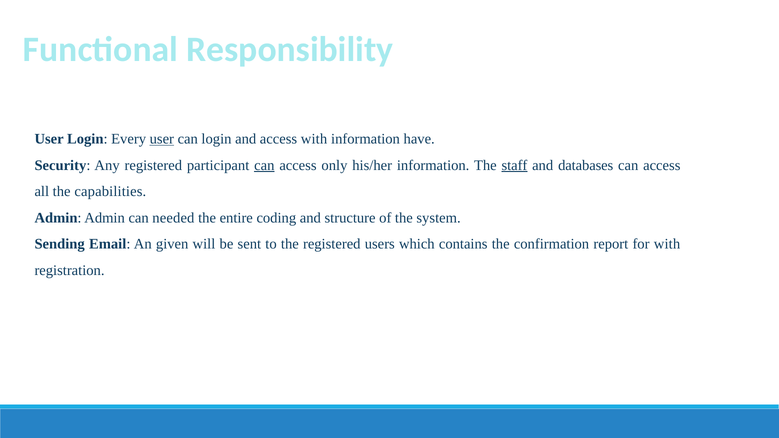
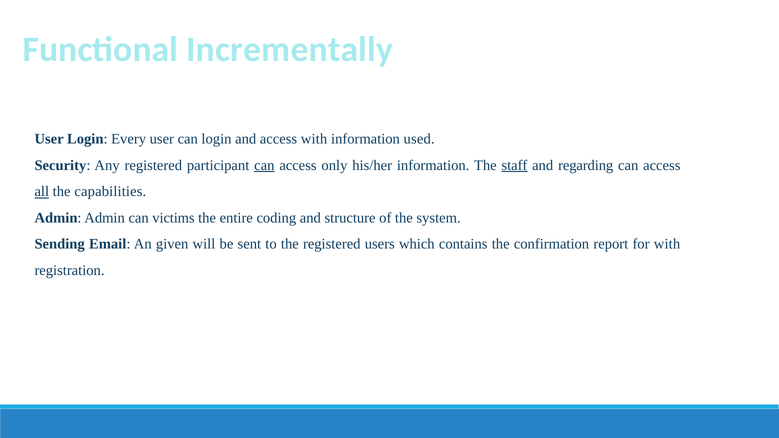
Responsibility: Responsibility -> Incrementally (290, 49)
user underline: present -> none (162, 139)
have: have -> used (419, 139)
databases: databases -> regarding (586, 165)
all underline: none -> present (42, 192)
needed: needed -> victims (174, 218)
